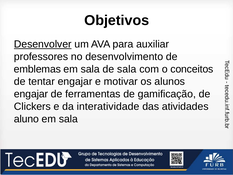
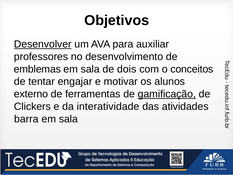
de sala: sala -> dois (127, 69)
engajar: engajar -> externo (31, 94)
gamificação underline: none -> present (167, 94)
aluno: aluno -> barra (26, 119)
